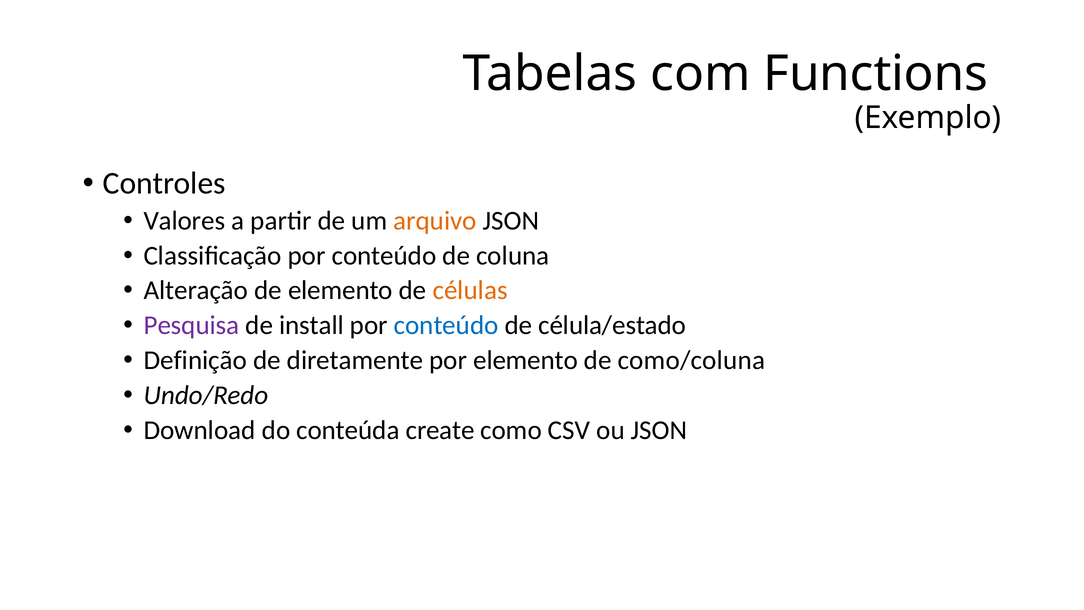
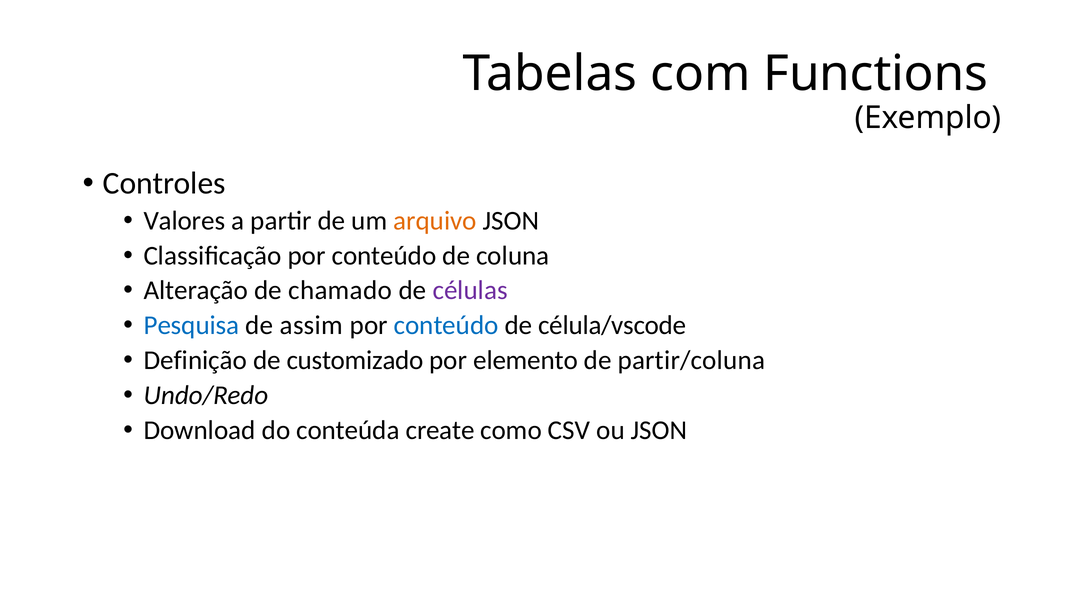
de elemento: elemento -> chamado (340, 290)
células colour: orange -> purple (470, 290)
Pesquisa colour: purple -> blue (192, 325)
install: install -> assim (311, 325)
célula/estado: célula/estado -> célula/vscode (612, 325)
diretamente: diretamente -> customizado (355, 360)
como/coluna: como/coluna -> partir/coluna (691, 360)
